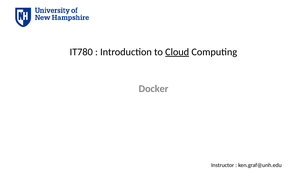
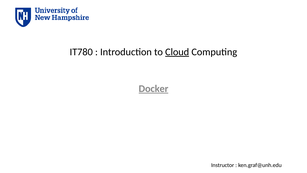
Docker underline: none -> present (154, 89)
